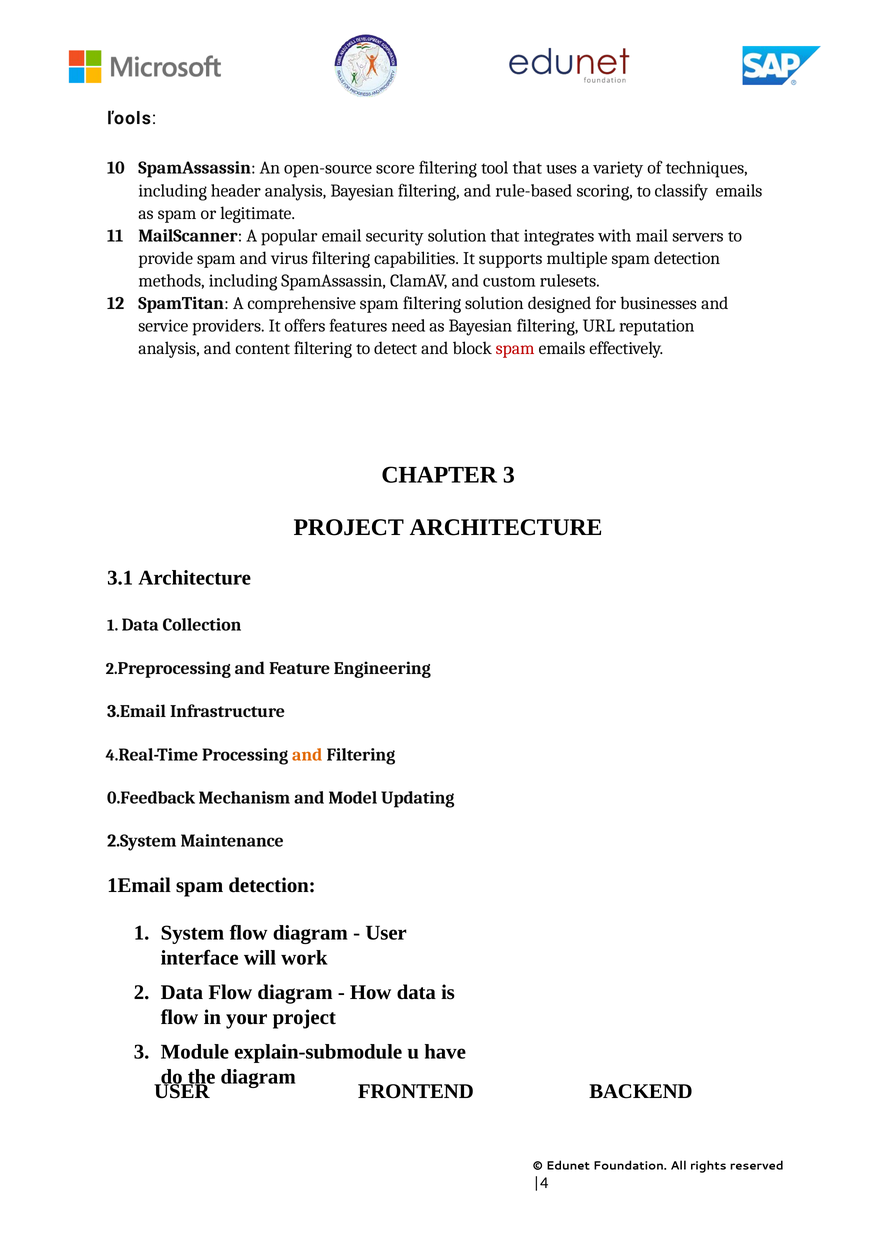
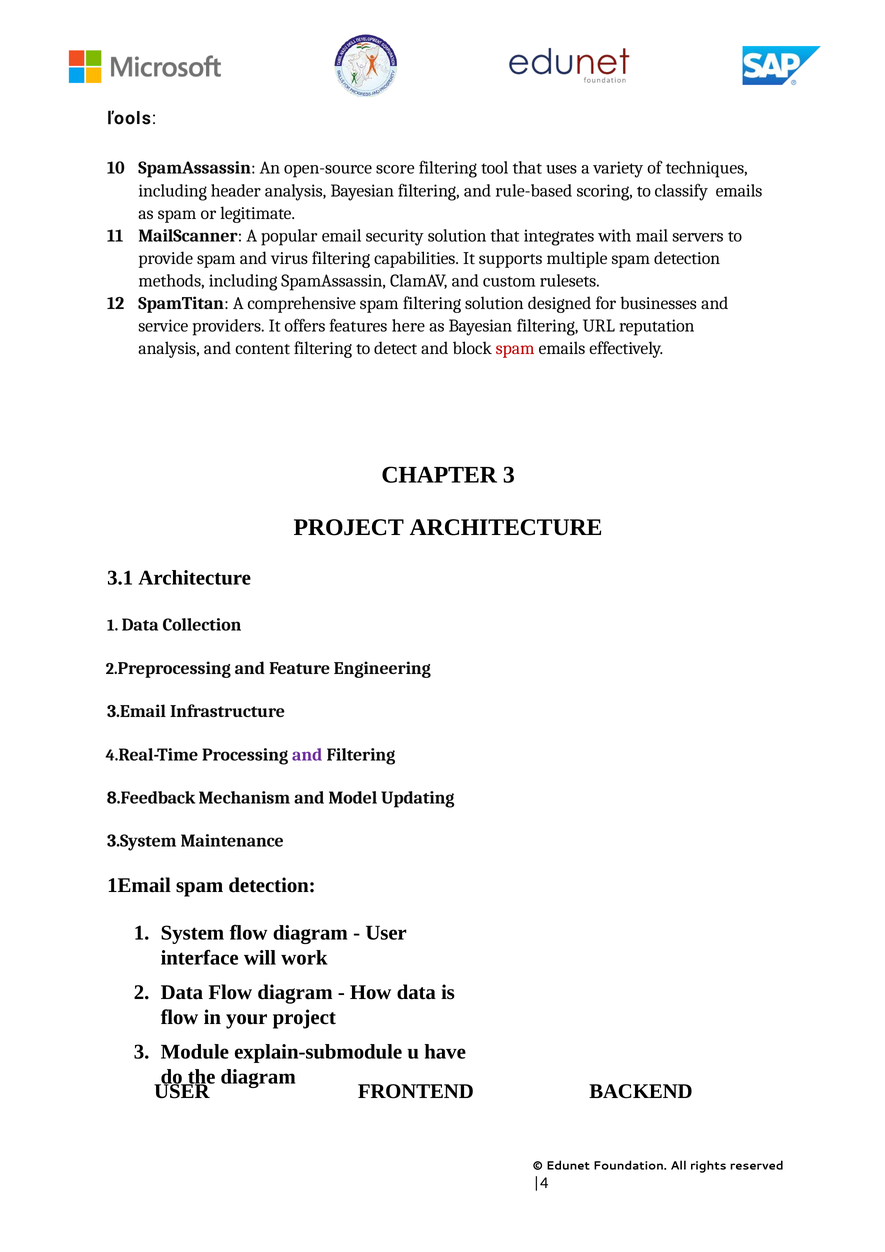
need: need -> here (408, 326)
and colour: orange -> purple (307, 755)
0.Feedback: 0.Feedback -> 8.Feedback (151, 798)
2.System: 2.System -> 3.System (142, 841)
